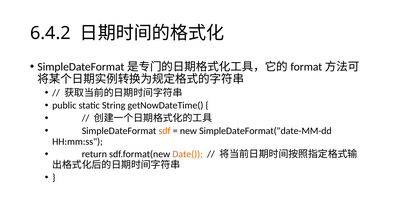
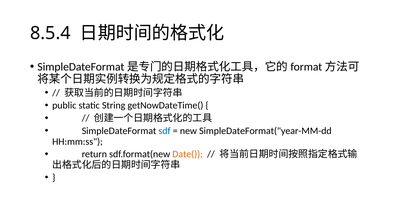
6.4.2: 6.4.2 -> 8.5.4 (50, 33)
sdf colour: orange -> blue (164, 131)
SimpleDateFormat("date-MM-dd: SimpleDateFormat("date-MM-dd -> SimpleDateFormat("year-MM-dd (265, 131)
